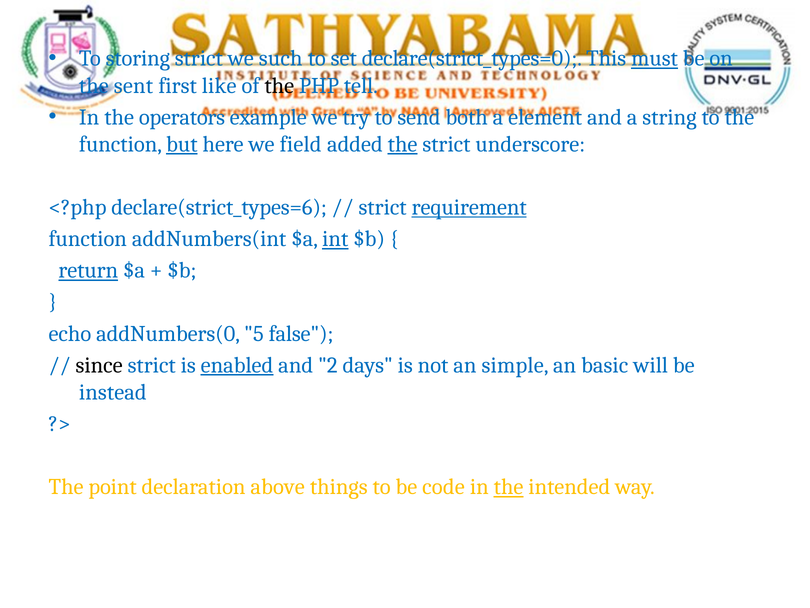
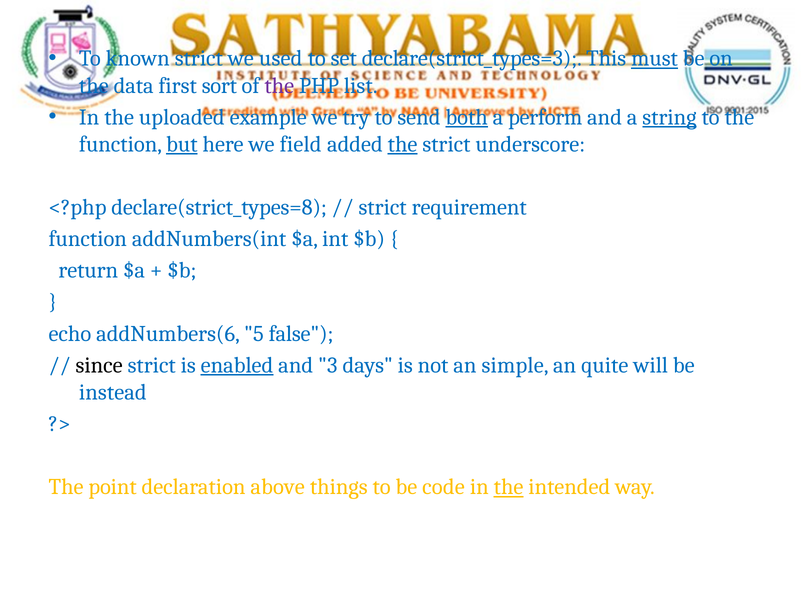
storing: storing -> known (138, 58)
such: such -> used (281, 58)
declare(strict_types=0: declare(strict_types=0 -> declare(strict_types=3 (472, 58)
sent: sent -> data (134, 86)
like: like -> sort (219, 86)
the colour: black -> purple (279, 86)
tell: tell -> list (361, 86)
operators: operators -> uploaded (182, 117)
both underline: none -> present (467, 117)
element: element -> perform (545, 117)
string underline: none -> present (670, 117)
declare(strict_types=6: declare(strict_types=6 -> declare(strict_types=8 (219, 207)
requirement underline: present -> none (469, 207)
int underline: present -> none (335, 239)
return underline: present -> none (88, 270)
addNumbers(0: addNumbers(0 -> addNumbers(6 (168, 333)
2: 2 -> 3 (328, 365)
basic: basic -> quite (605, 365)
